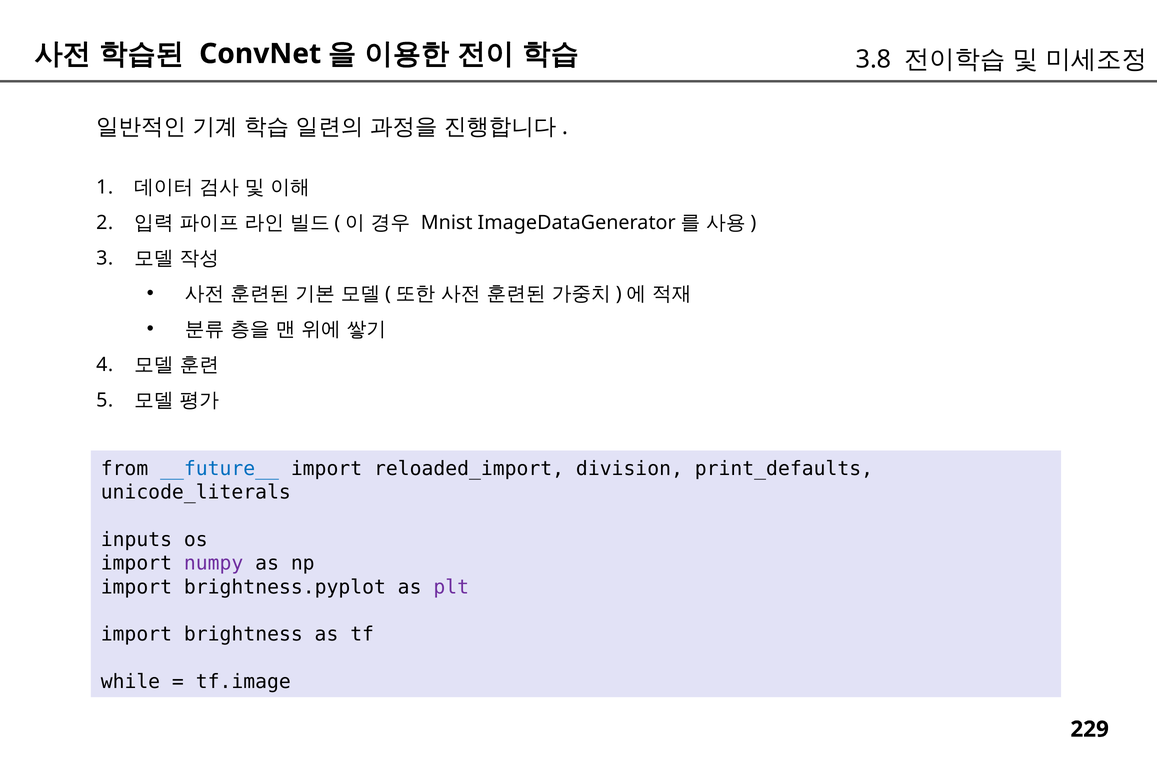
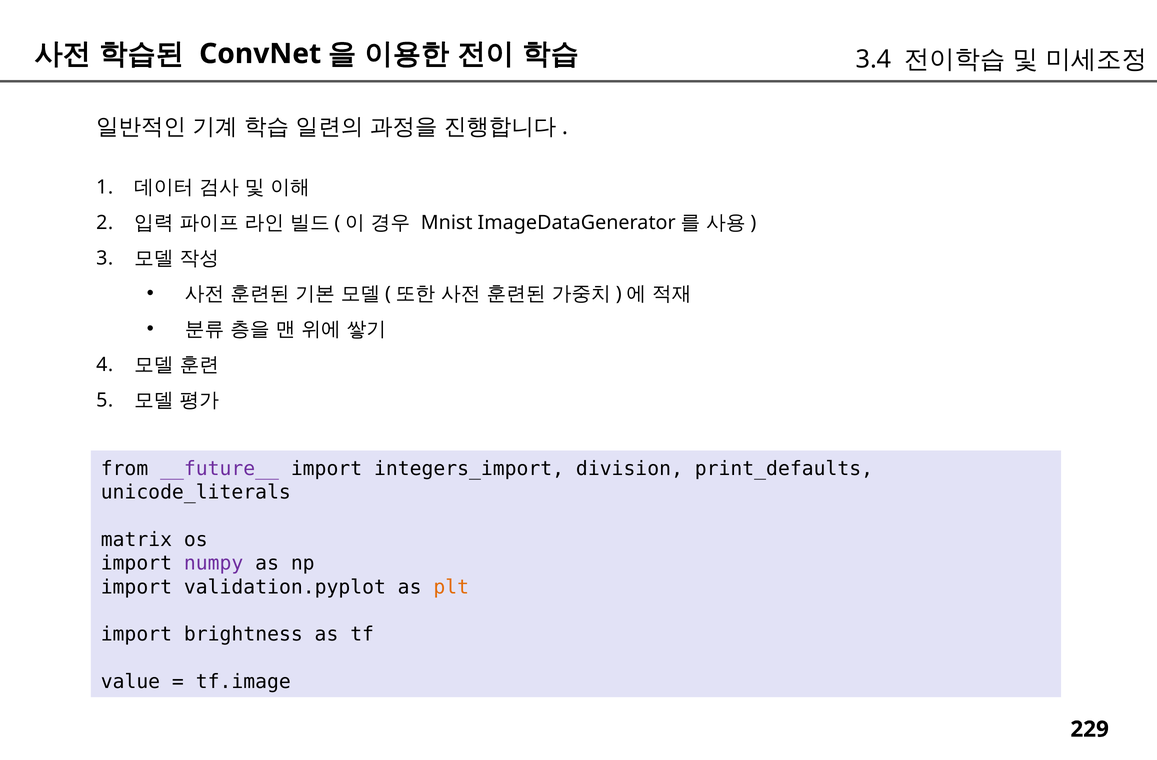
3.8: 3.8 -> 3.4 (874, 59)
__future__ colour: blue -> purple (220, 469)
reloaded_import: reloaded_import -> integers_import (469, 469)
inputs: inputs -> matrix (136, 540)
brightness.pyplot: brightness.pyplot -> validation.pyplot (285, 587)
plt colour: purple -> orange (451, 587)
while: while -> value (130, 682)
